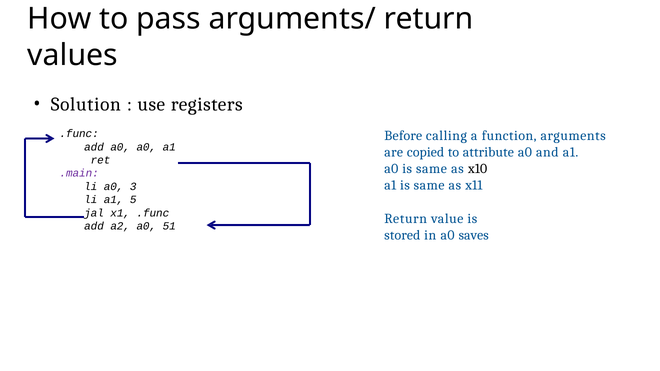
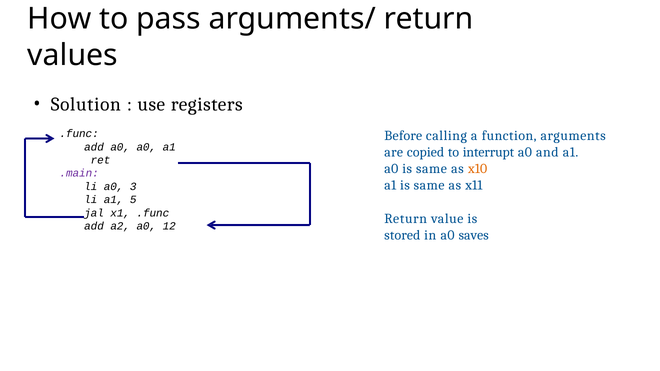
attribute: attribute -> interrupt (488, 152)
x10 colour: black -> orange (478, 169)
51: 51 -> 12 (169, 226)
